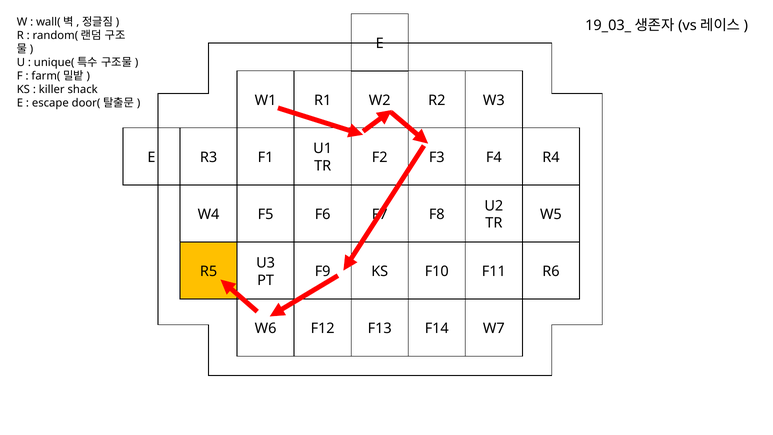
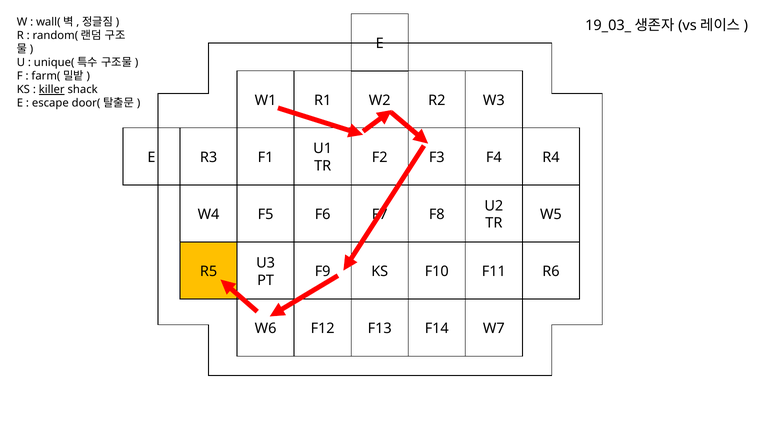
killer underline: none -> present (52, 90)
